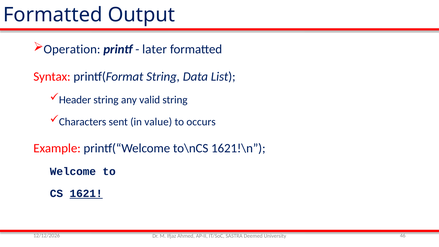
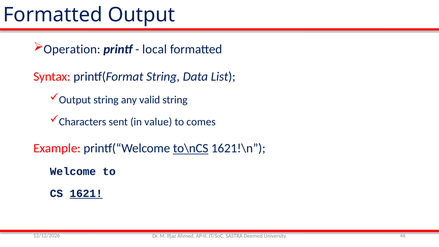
later: later -> local (155, 49)
Header: Header -> Output (75, 100)
occurs: occurs -> comes (201, 122)
to\nCS underline: none -> present (191, 148)
